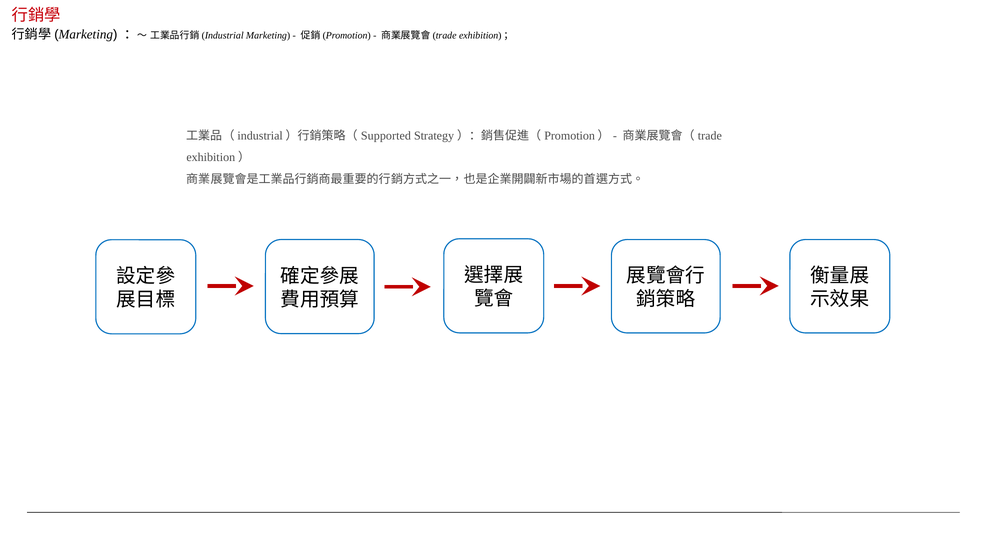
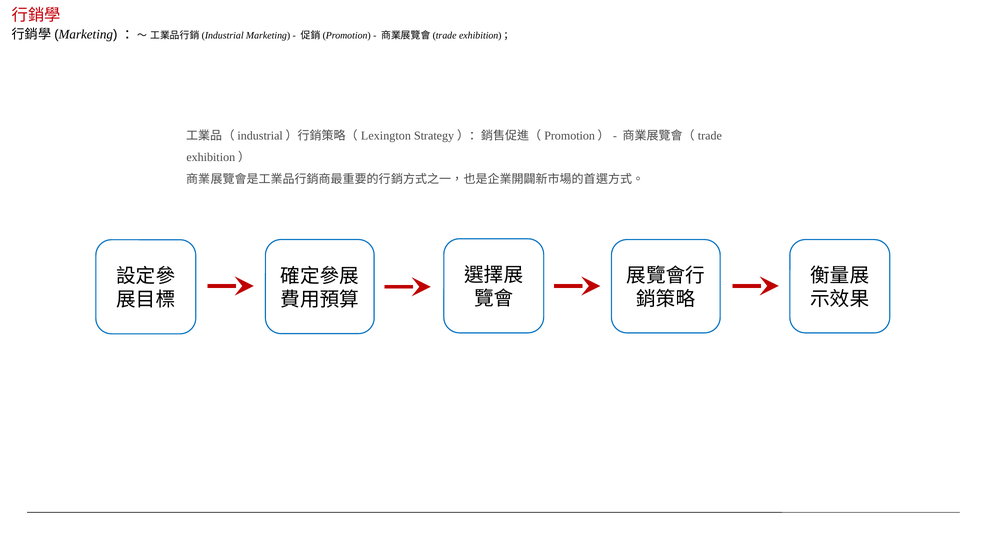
Supported: Supported -> Lexington (386, 136)
